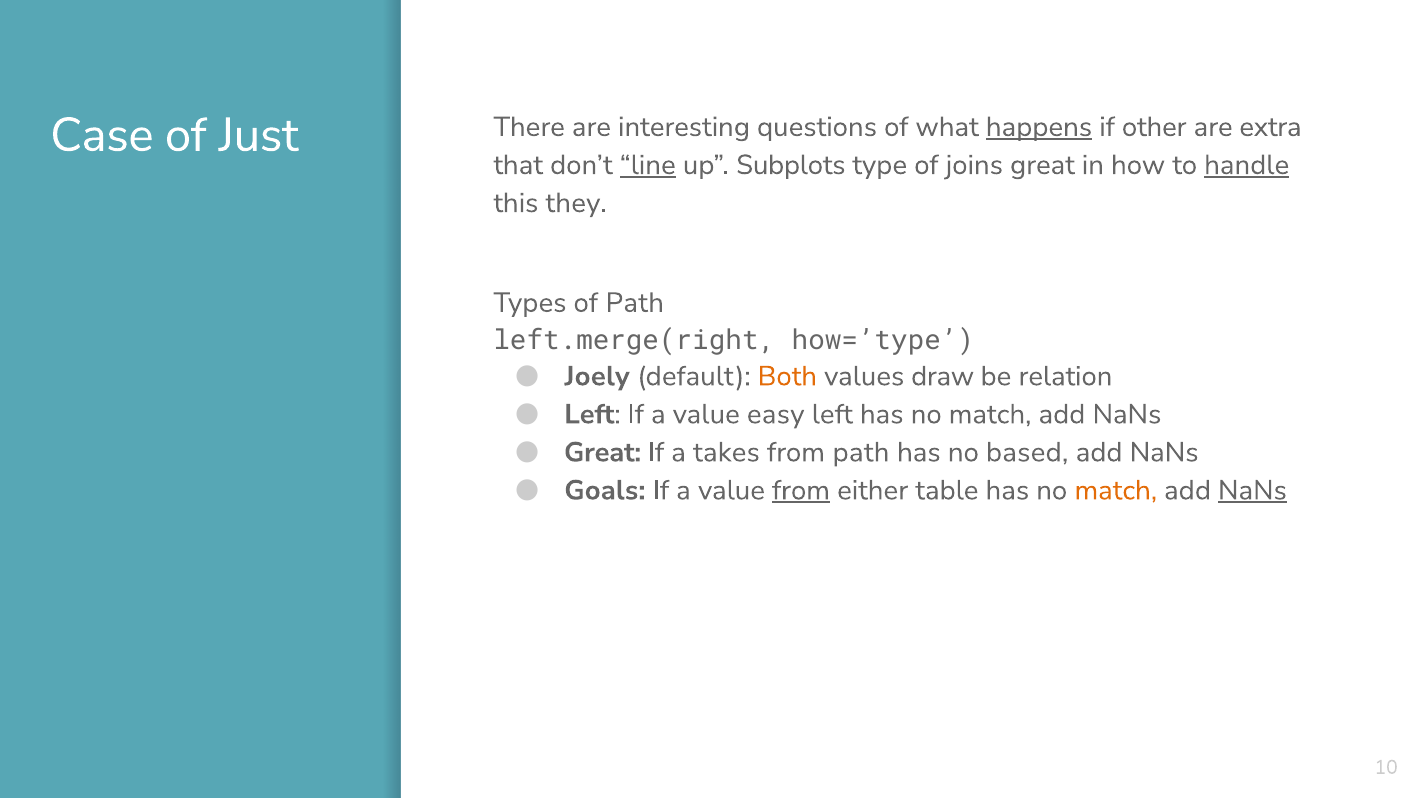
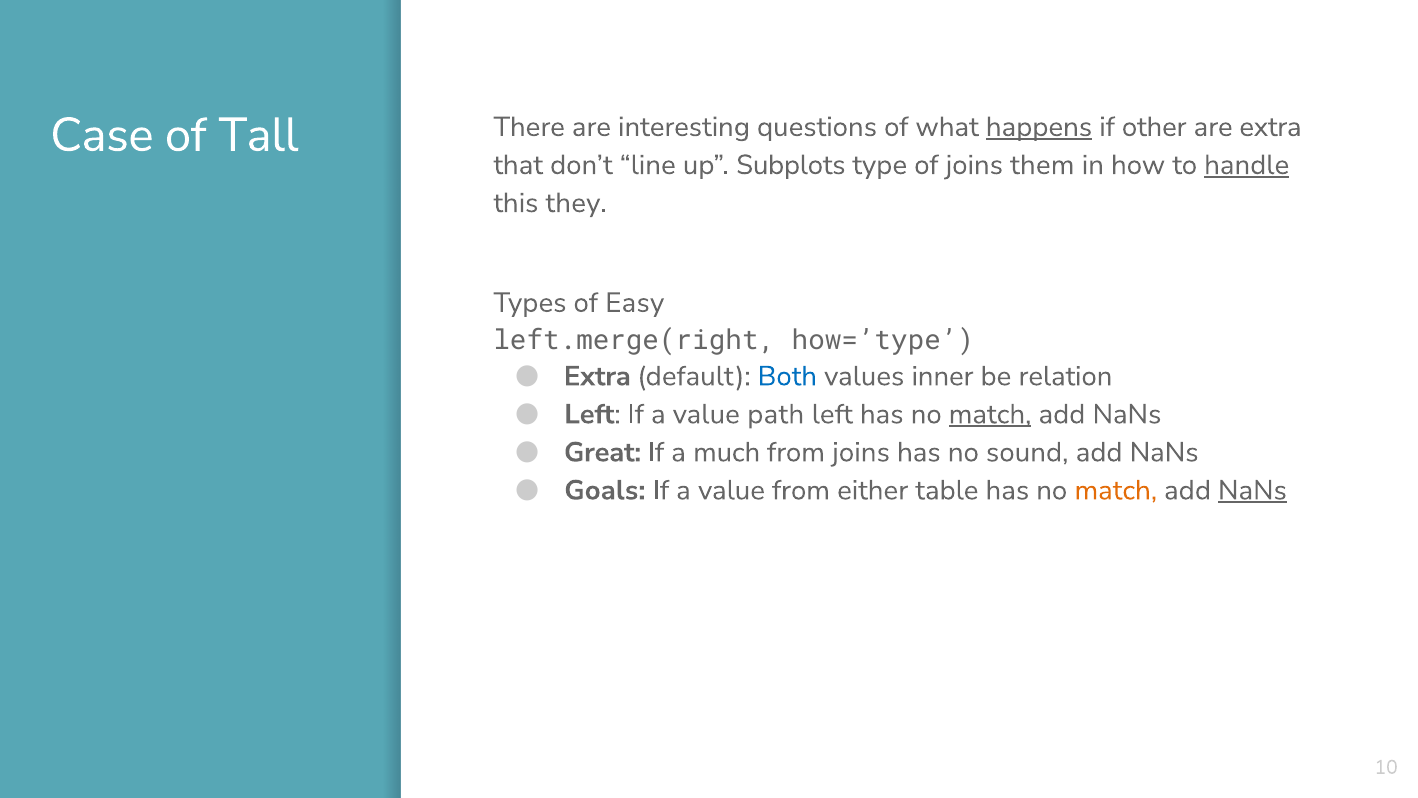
Just: Just -> Tall (259, 135)
line underline: present -> none (648, 165)
joins great: great -> them (1042, 165)
of Path: Path -> Easy (635, 303)
Joely: Joely -> Extra (597, 376)
Both colour: orange -> blue (787, 376)
draw: draw -> inner (942, 376)
easy: easy -> path (776, 414)
match underline: none -> present (990, 414)
takes: takes -> much (727, 452)
from path: path -> joins (861, 452)
based: based -> sound (1027, 452)
from underline: present -> none (801, 490)
